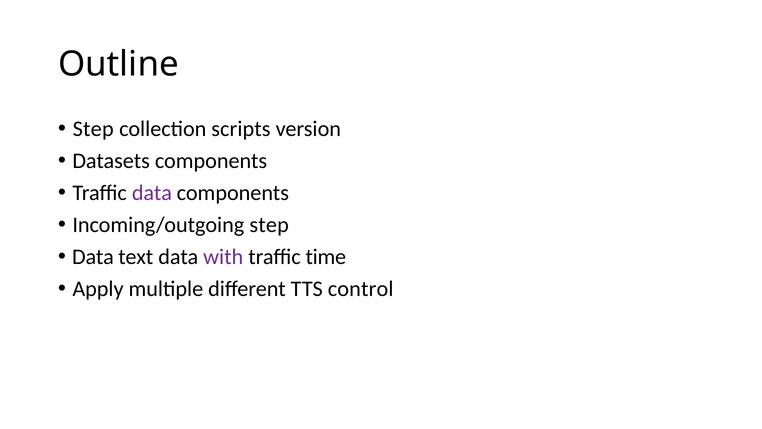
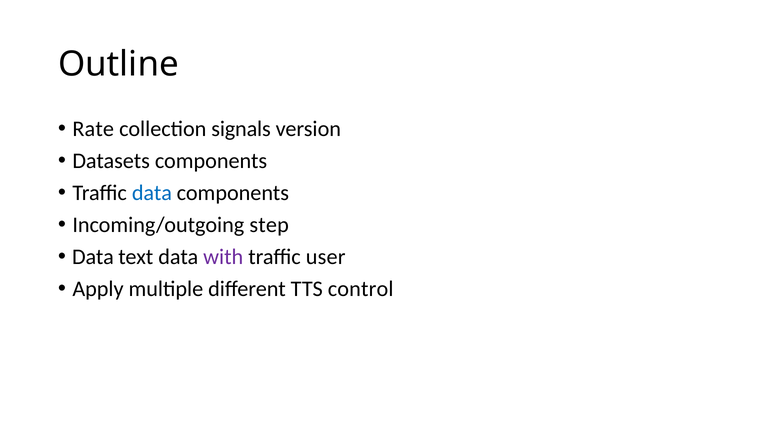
Step: Step -> Rate (93, 129)
scripts: scripts -> signals (241, 129)
data colour: purple -> blue (152, 193)
time: time -> user (326, 257)
